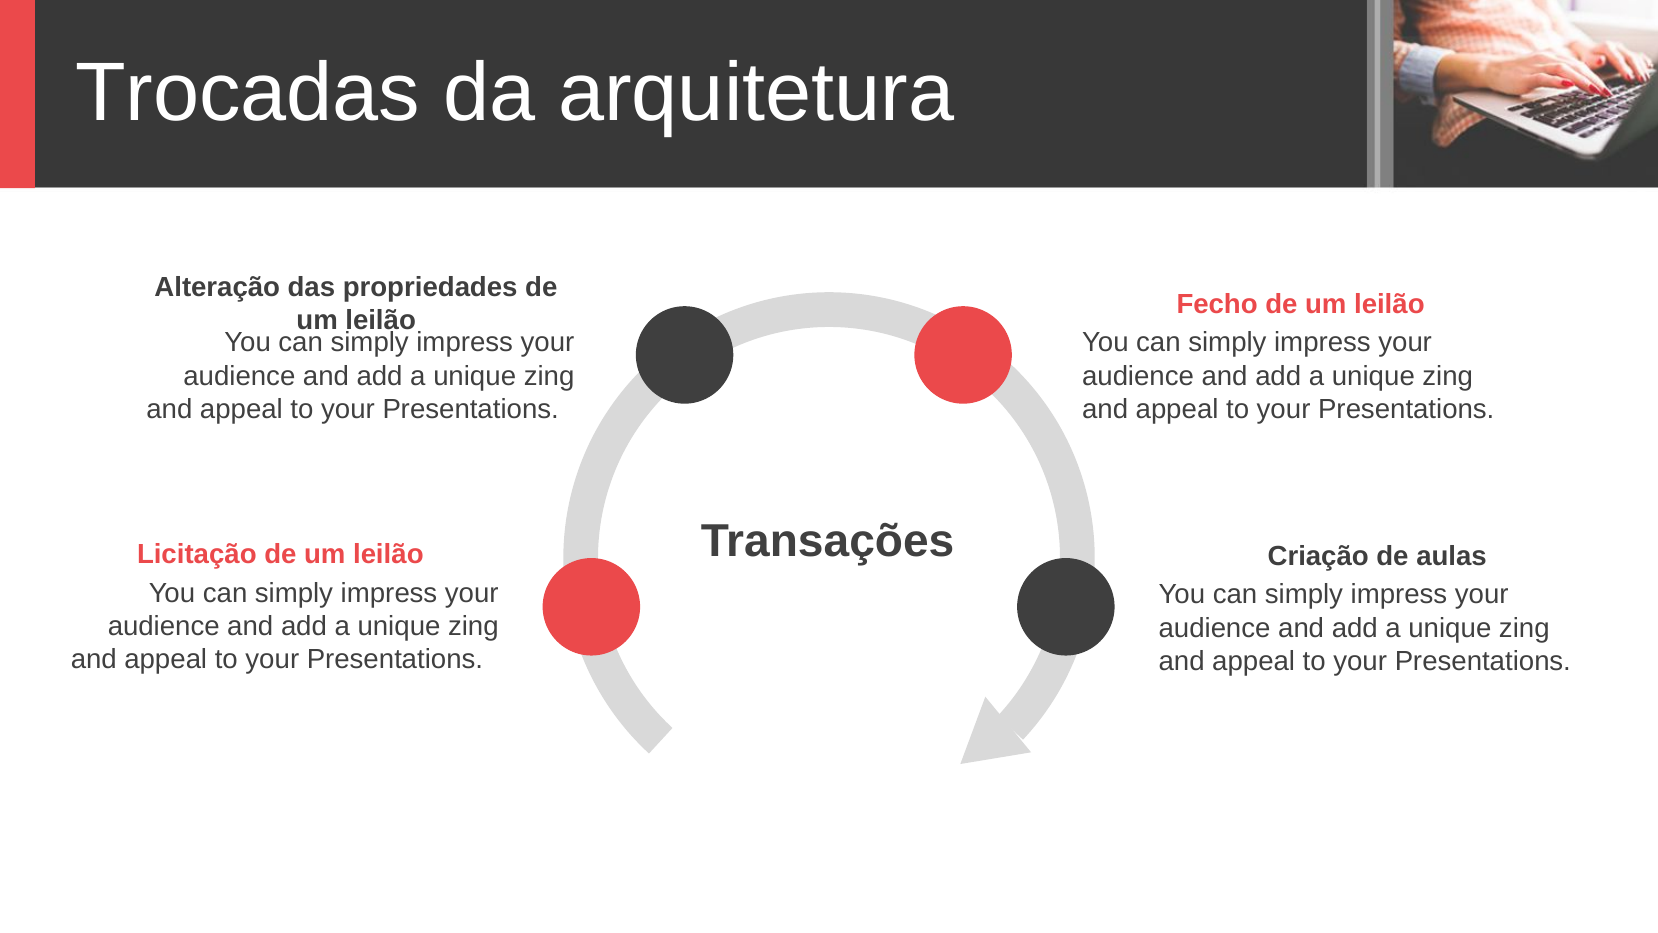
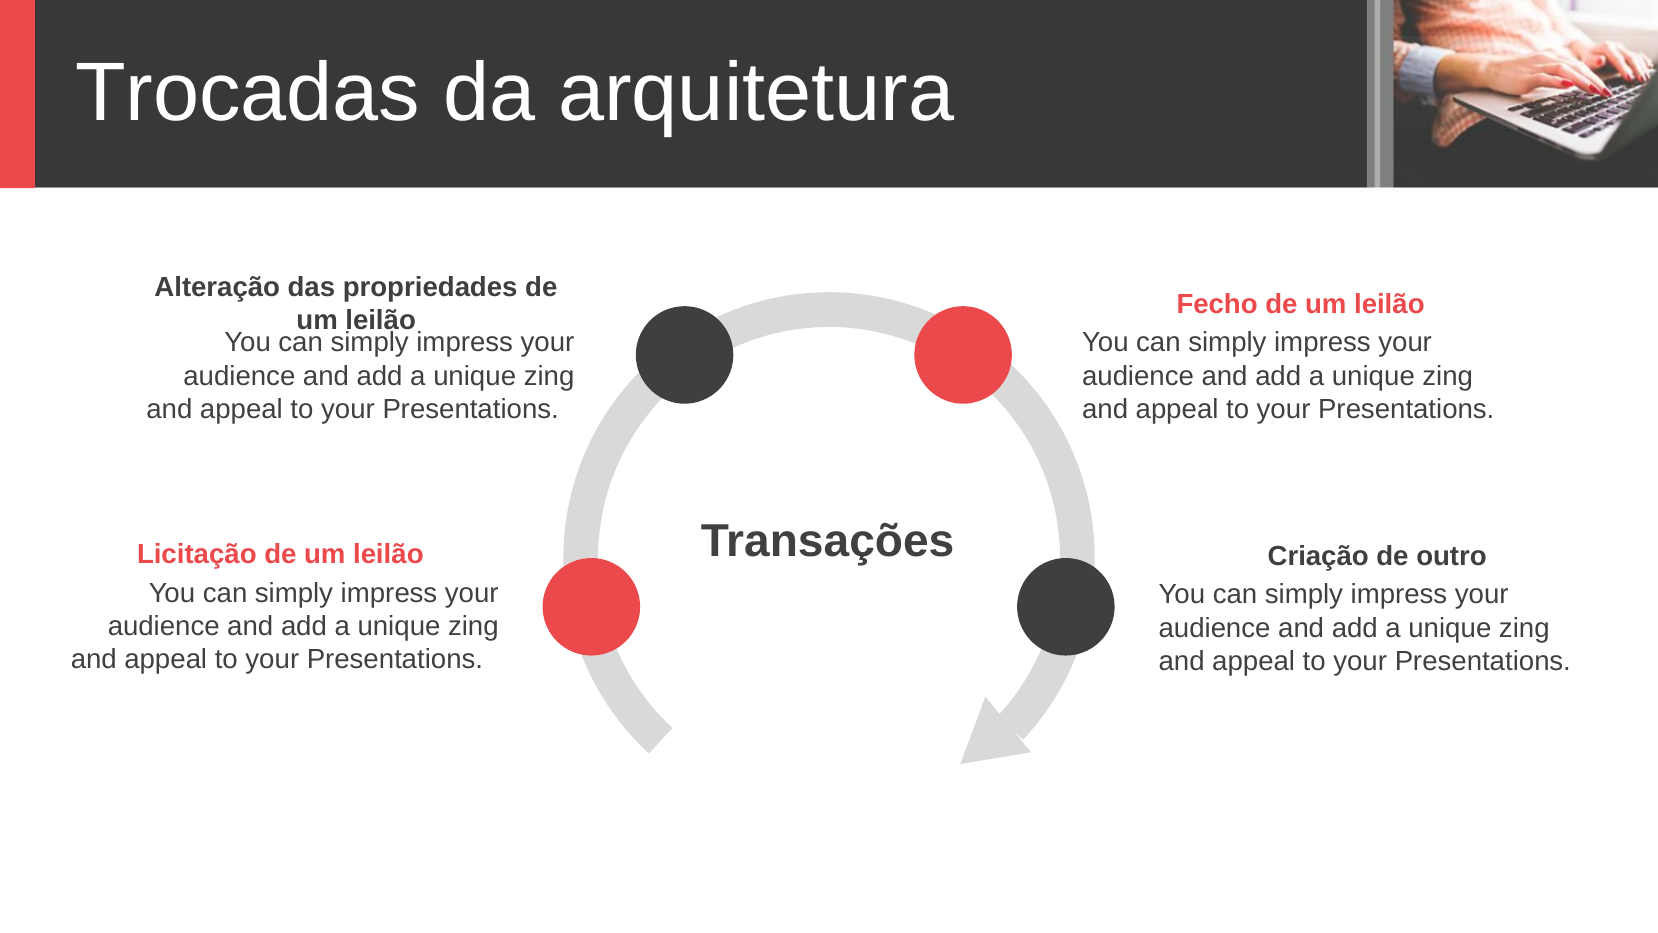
aulas: aulas -> outro (1452, 556)
